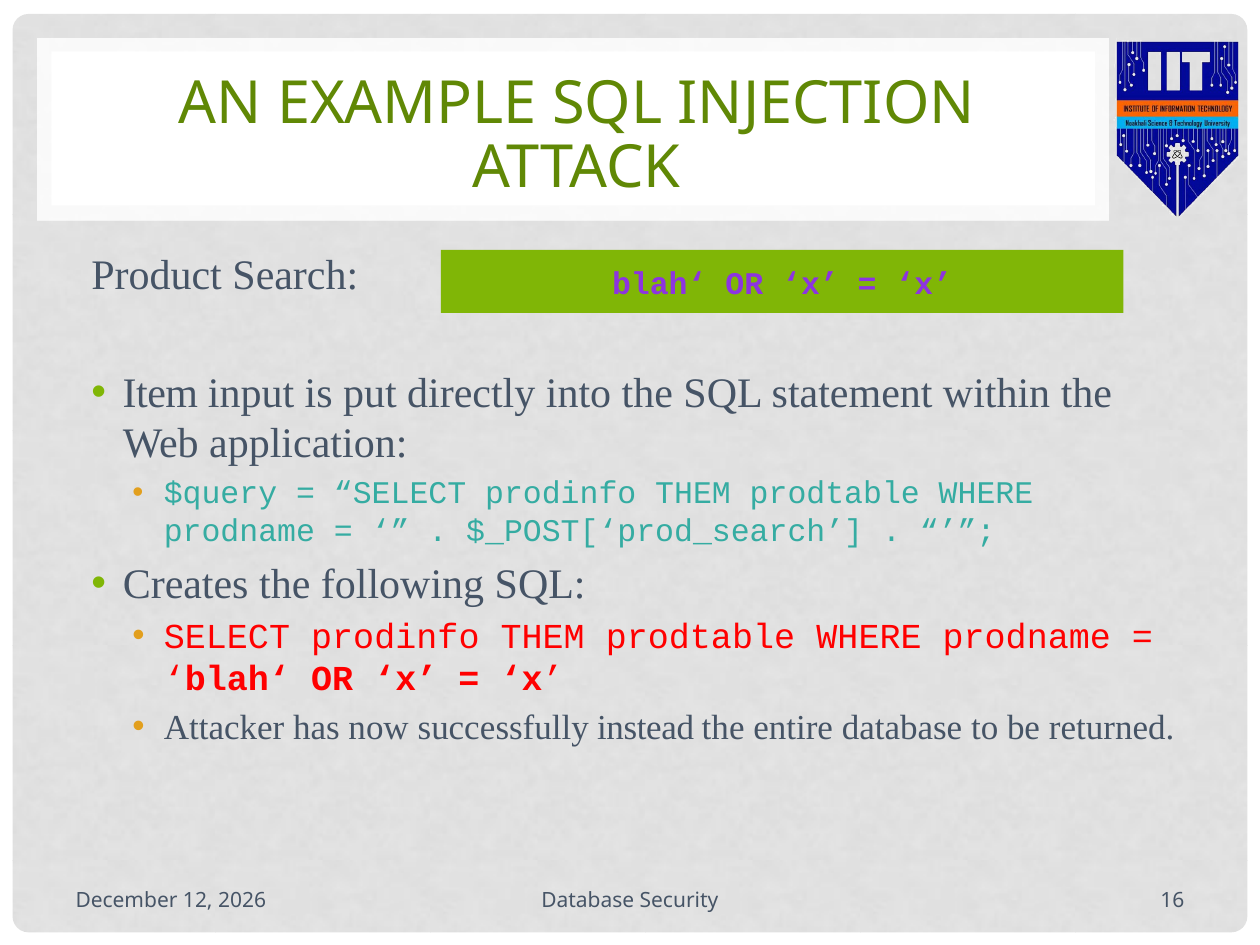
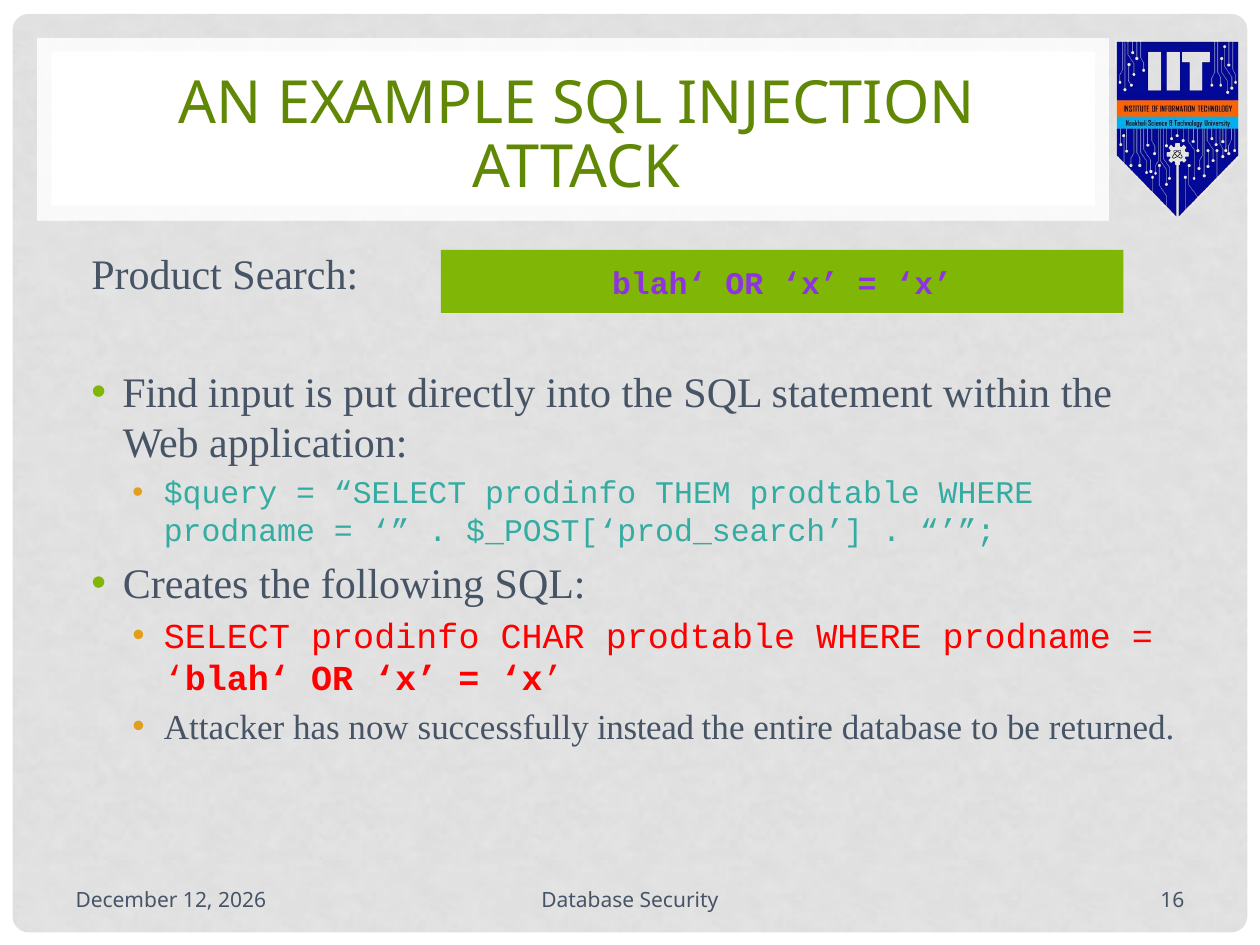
Item: Item -> Find (160, 394)
THEM: THEM -> CHAR (543, 637)
